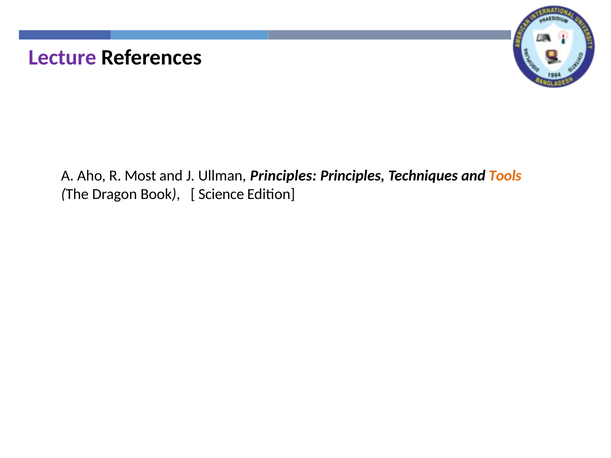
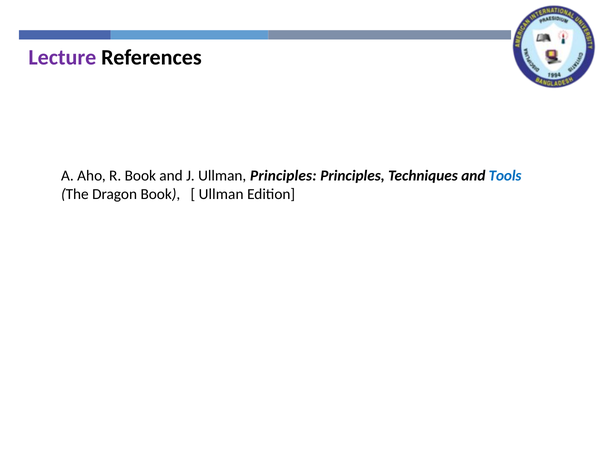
R Most: Most -> Book (140, 176)
Tools colour: orange -> blue (505, 176)
Science: Science -> Ullman (221, 194)
